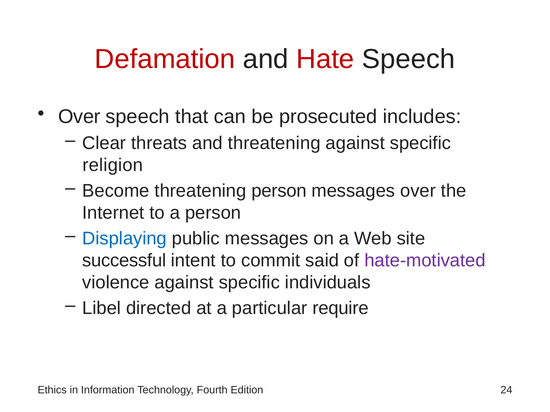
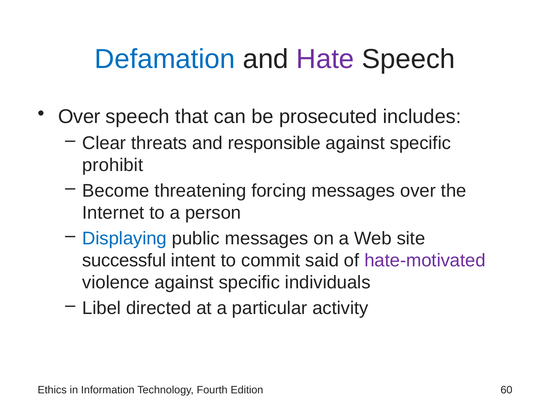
Defamation colour: red -> blue (165, 59)
Hate colour: red -> purple (325, 59)
and threatening: threatening -> responsible (274, 143)
religion: religion -> prohibit (113, 165)
threatening person: person -> forcing (279, 191)
require: require -> activity (340, 308)
24: 24 -> 60 (506, 390)
